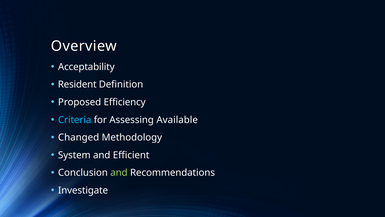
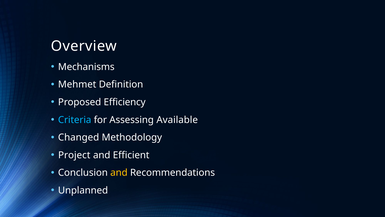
Acceptability: Acceptability -> Mechanisms (86, 67)
Resident: Resident -> Mehmet (77, 84)
System: System -> Project (74, 155)
and colour: light green -> yellow (119, 172)
Investigate: Investigate -> Unplanned (83, 190)
